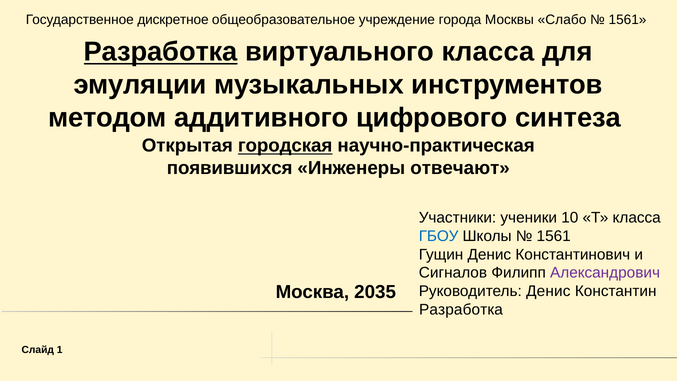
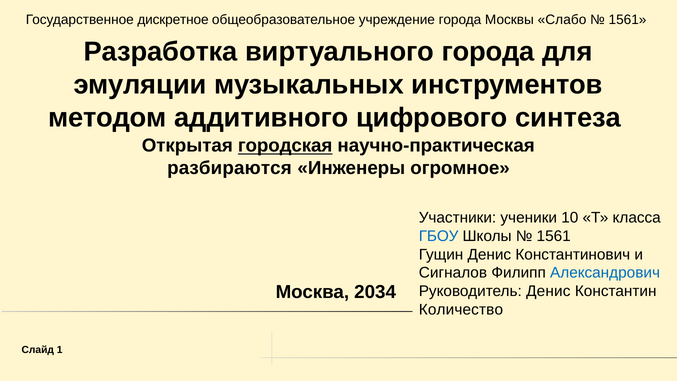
Разработка underline: present -> none (161, 52)
виртуального класса: класса -> города (488, 52)
появившихся: появившихся -> разбираются (229, 168)
отвечают: отвечают -> огромное (460, 168)
Александрович colour: purple -> blue (605, 273)
2035: 2035 -> 2034 (375, 292)
Разработка: Разработка -> Количество (461, 310)
